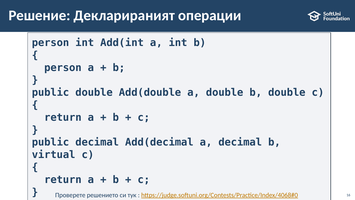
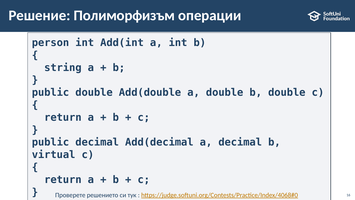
Декларираният: Декларираният -> Полиморфизъм (124, 15)
person: person -> string (63, 67)
